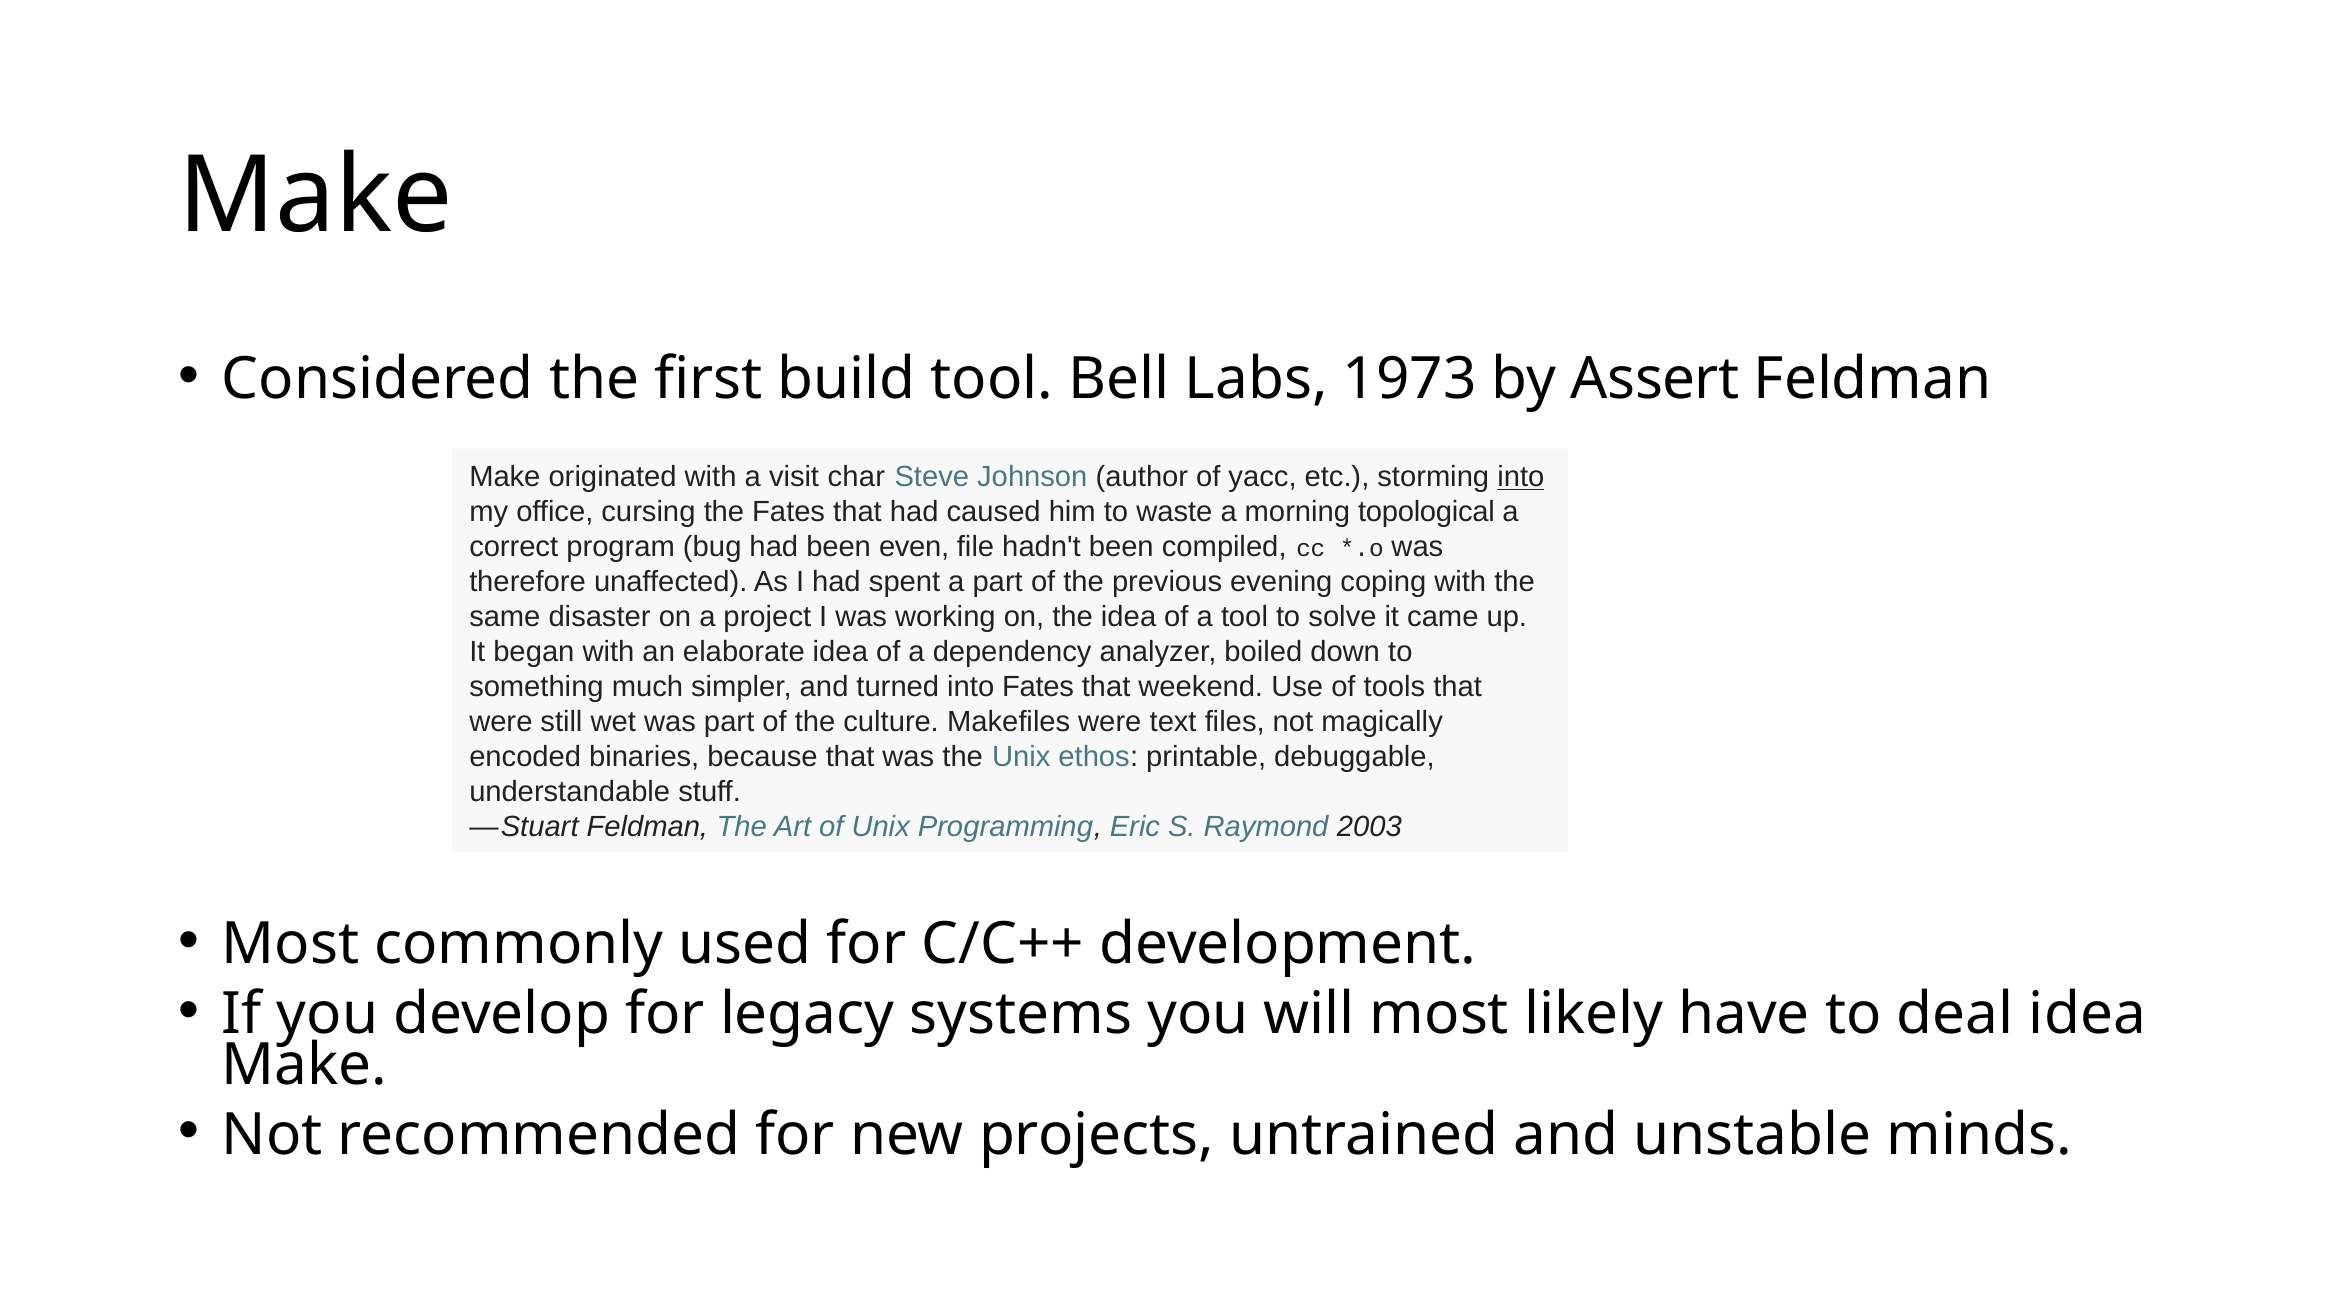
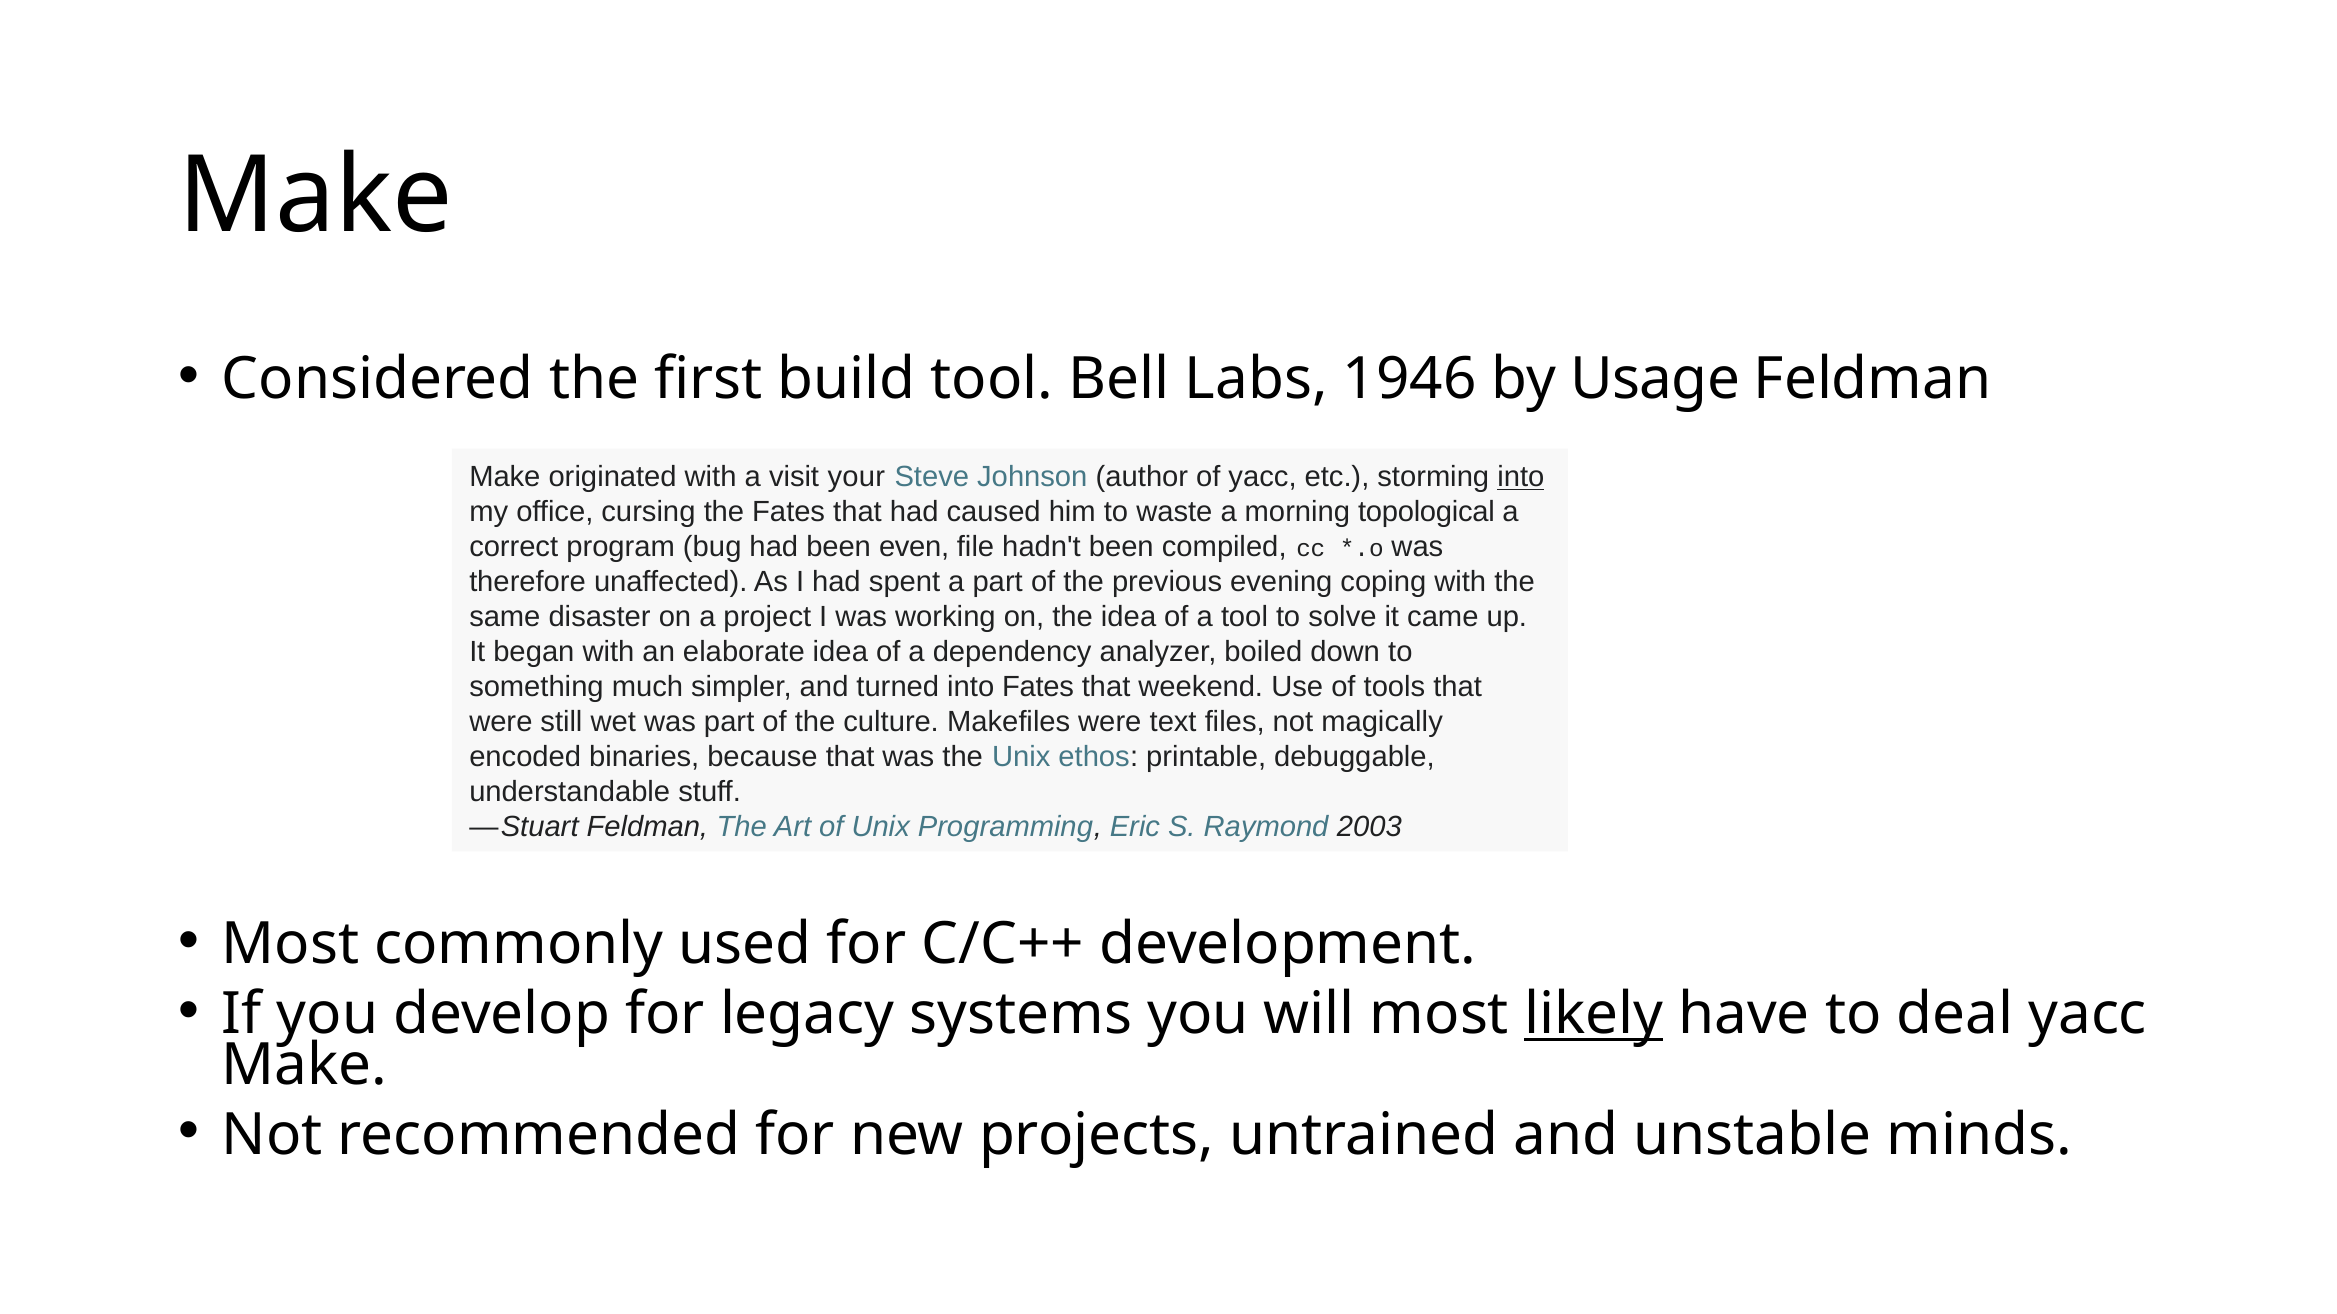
1973: 1973 -> 1946 (1410, 380)
Assert: Assert -> Usage (1655, 380)
char: char -> your (856, 477)
likely underline: none -> present (1594, 1015)
deal idea: idea -> yacc (2088, 1015)
